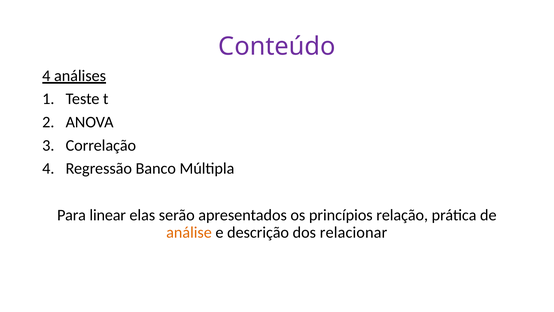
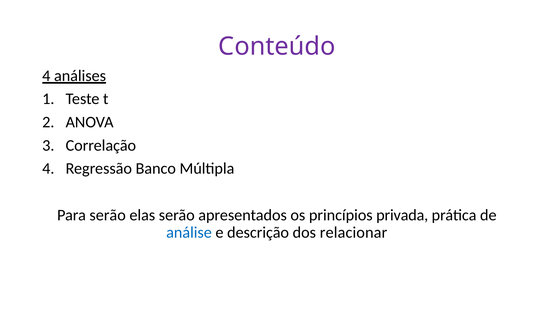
Para linear: linear -> serão (108, 215)
relação: relação -> privada (402, 215)
análise colour: orange -> blue (189, 232)
